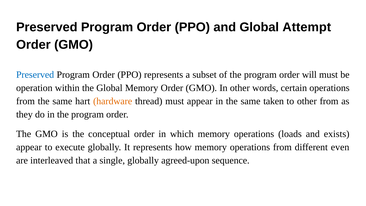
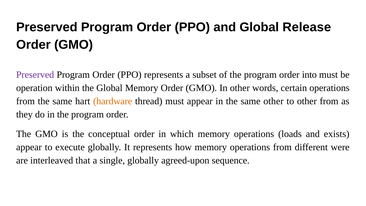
Attempt: Attempt -> Release (307, 27)
Preserved colour: blue -> purple (35, 75)
will: will -> into (309, 75)
same taken: taken -> other (273, 101)
even: even -> were (340, 147)
